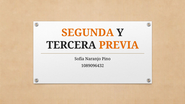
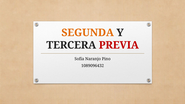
PREVIA colour: orange -> red (119, 45)
